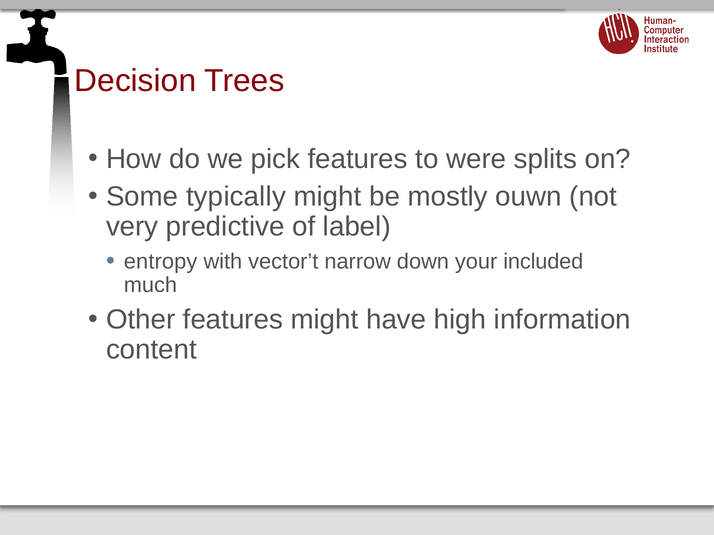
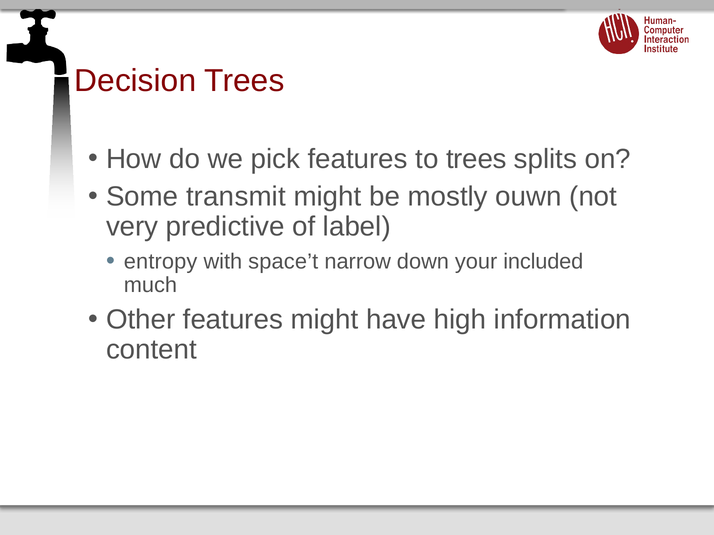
to were: were -> trees (476, 159)
typically: typically -> transmit (236, 197)
vector’t: vector’t -> space’t (283, 262)
